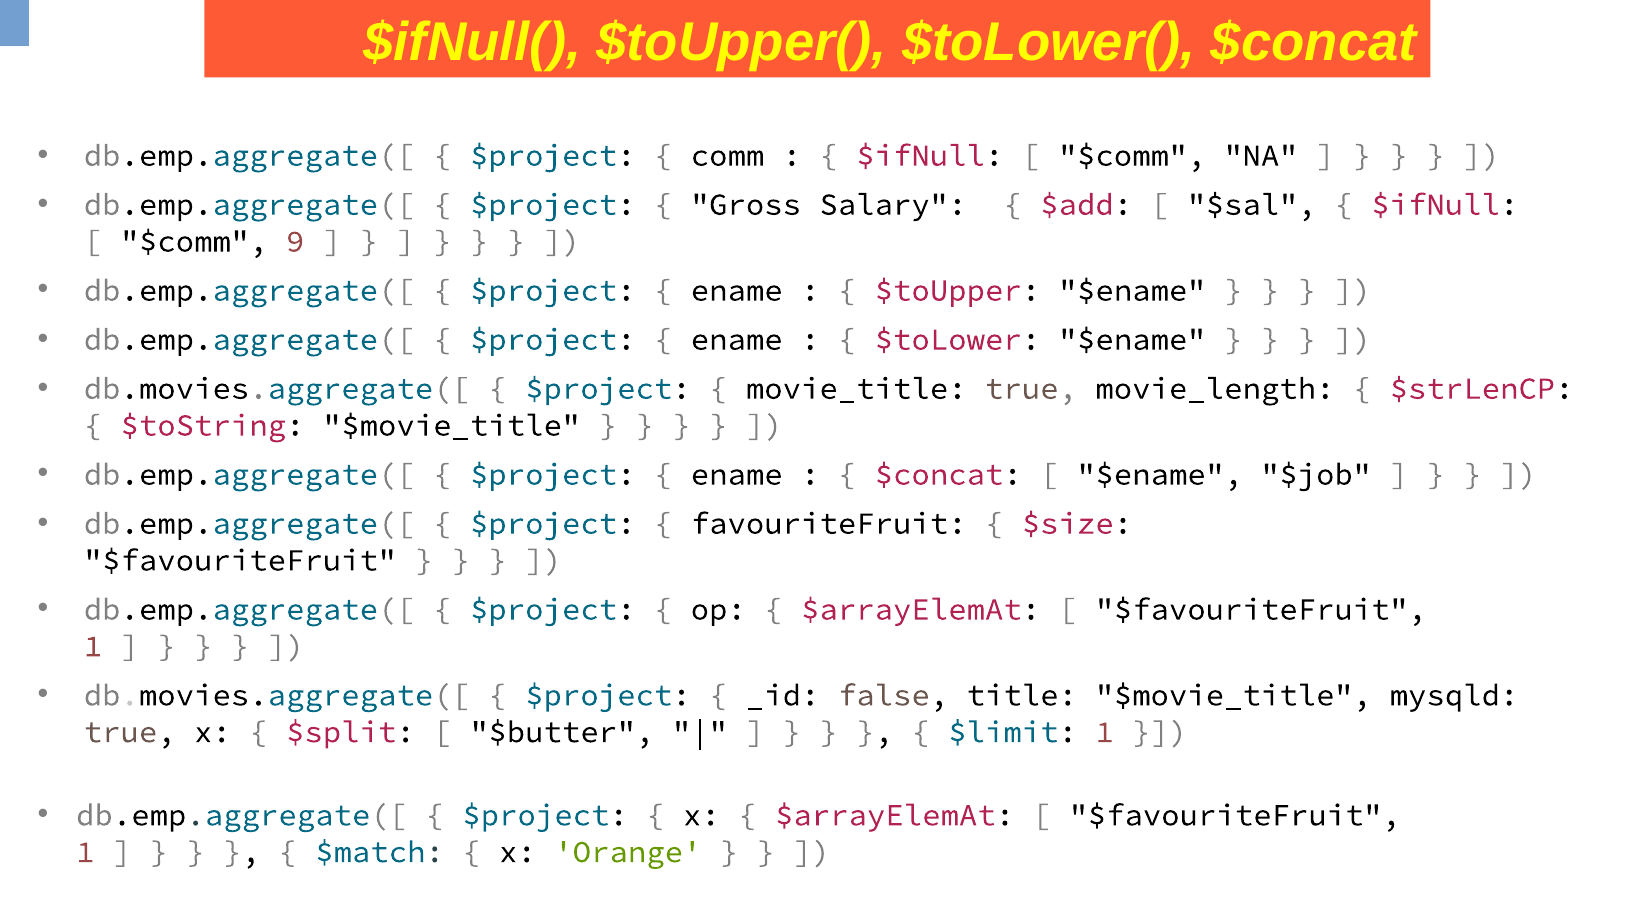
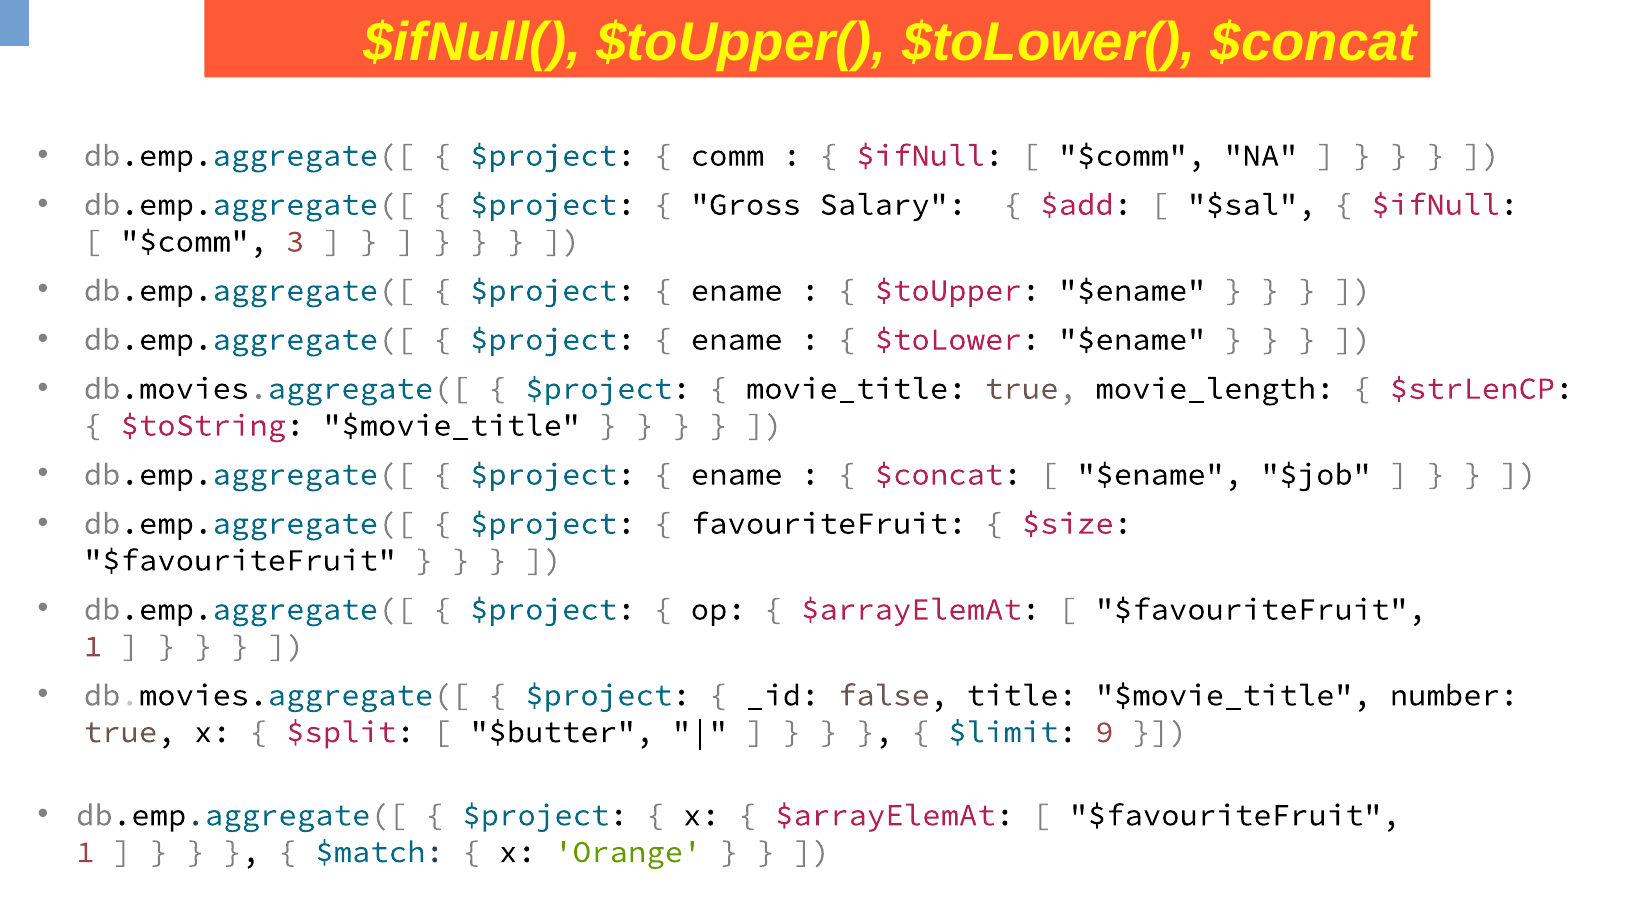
9: 9 -> 3 (295, 241)
mysqld: mysqld -> number (1454, 695)
$limit 1: 1 -> 9 (1105, 732)
